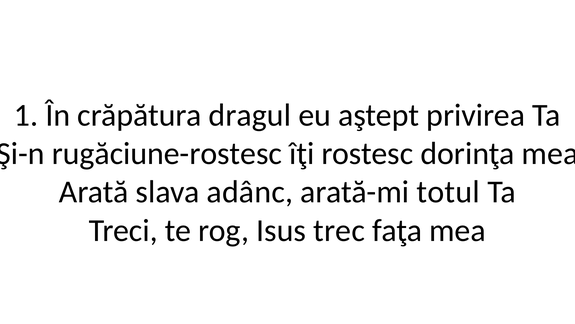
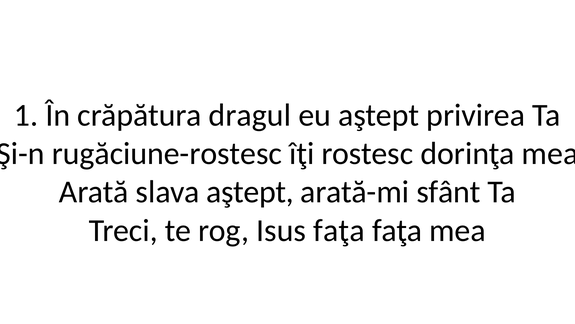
slava adânc: adânc -> aştept (250, 192)
totul: totul -> sfânt (448, 192)
Isus trec: trec -> faţa (339, 230)
